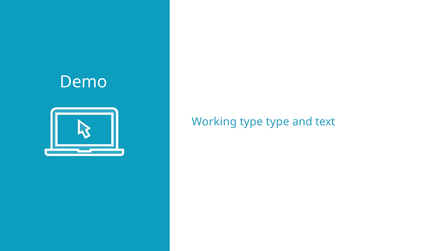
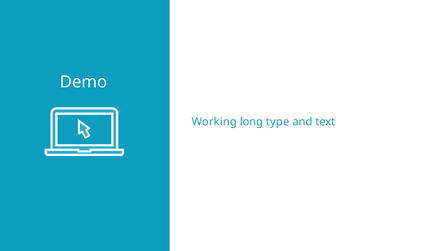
Working type: type -> long (251, 122)
